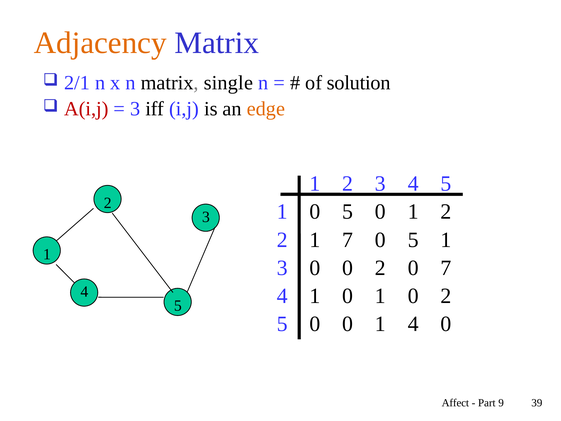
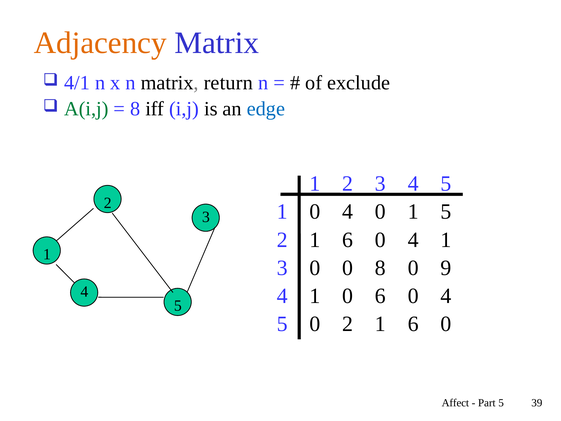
2/1: 2/1 -> 4/1 (77, 83)
single: single -> return (228, 83)
solution: solution -> exclude (359, 83)
A(i,j colour: red -> green (86, 109)
3: 3 -> 8 (135, 109)
edge colour: orange -> blue (266, 109)
5: 5 -> 4 (348, 212)
0 1 2: 2 -> 5 (446, 212)
7: 7 -> 6 (348, 240)
5: 5 -> 4 (413, 240)
0 0 2: 2 -> 8 (380, 268)
0 7: 7 -> 9 (446, 268)
1 0 1: 1 -> 6 (380, 296)
2: 2 -> 4 (446, 296)
0: 0 -> 2 (348, 324)
4: 4 -> 6 (413, 324)
Part 9: 9 -> 5 (501, 403)
